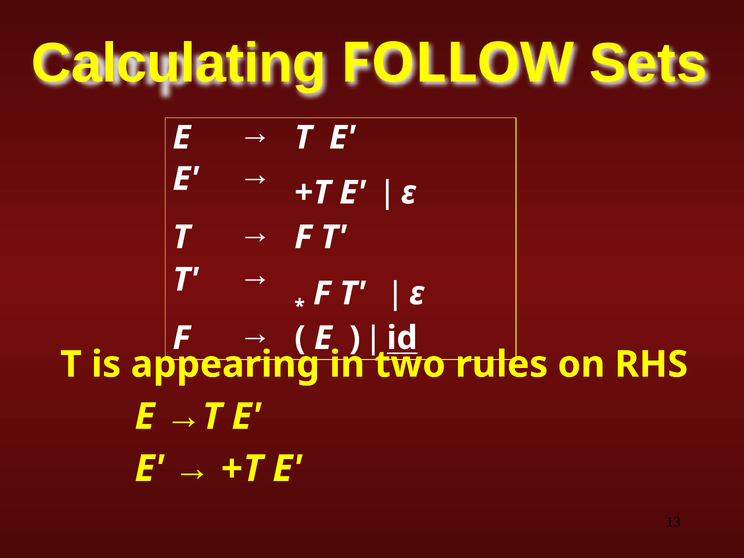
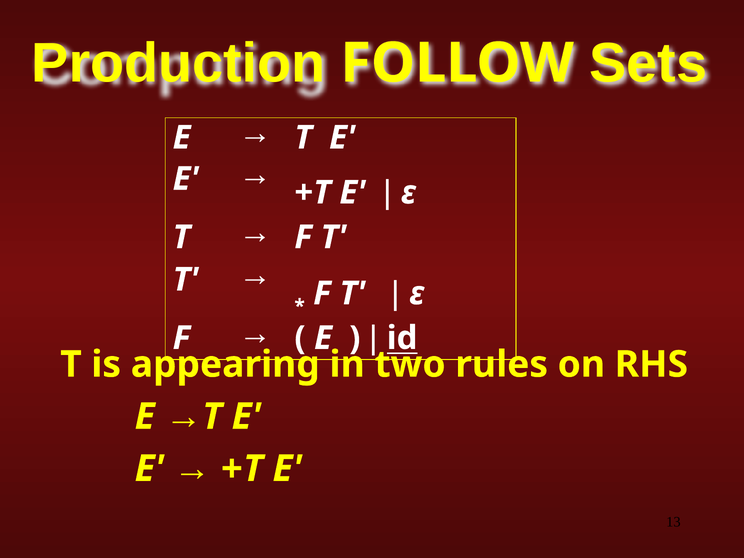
Calculating: Calculating -> Production (178, 63)
